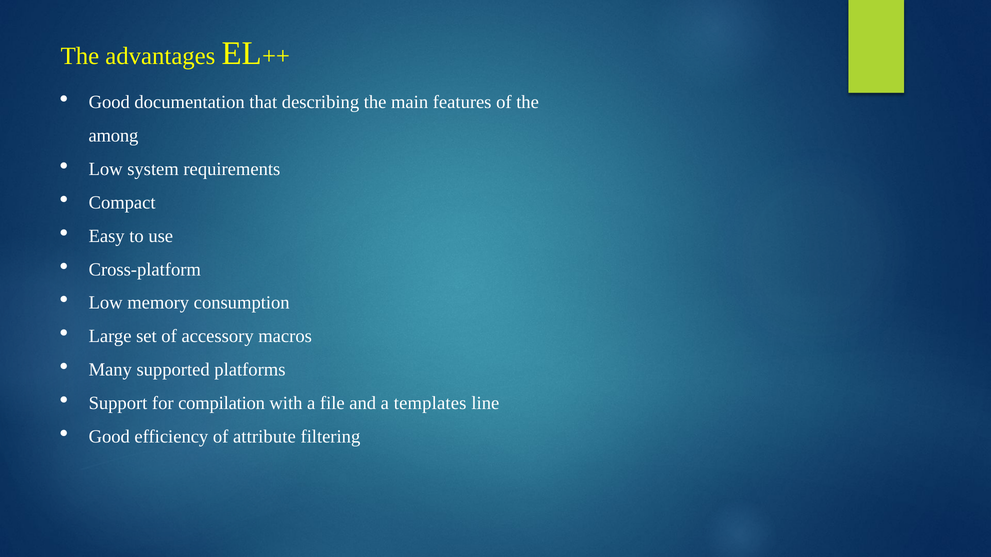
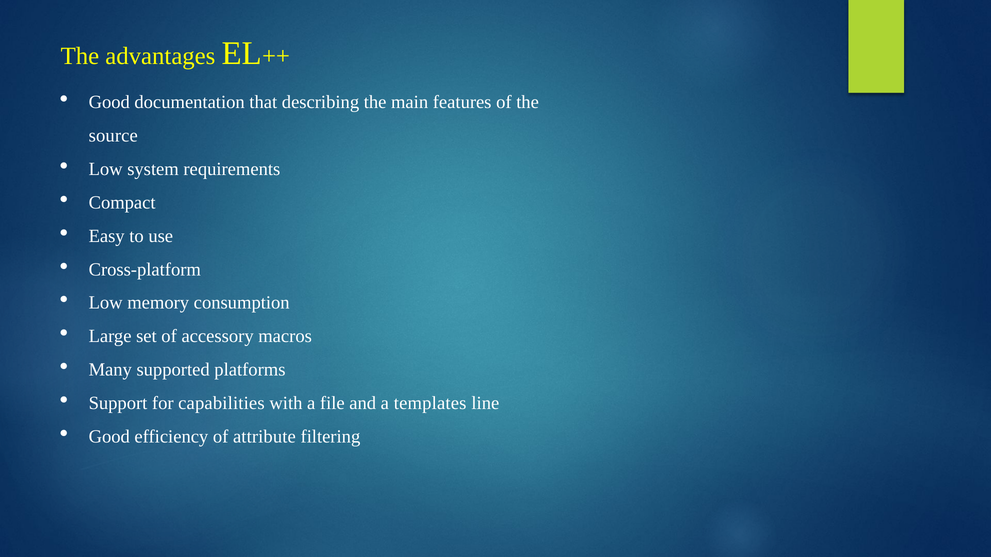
among: among -> source (113, 136)
compilation: compilation -> capabilities (221, 403)
